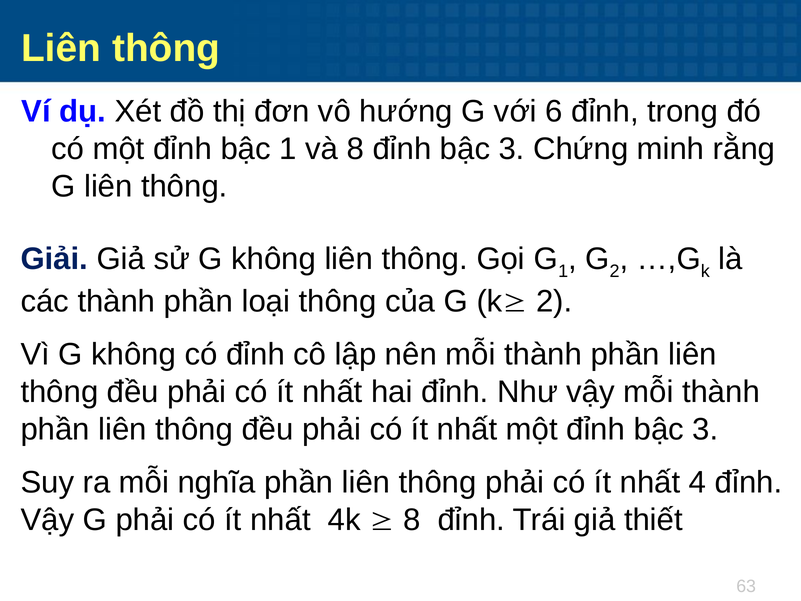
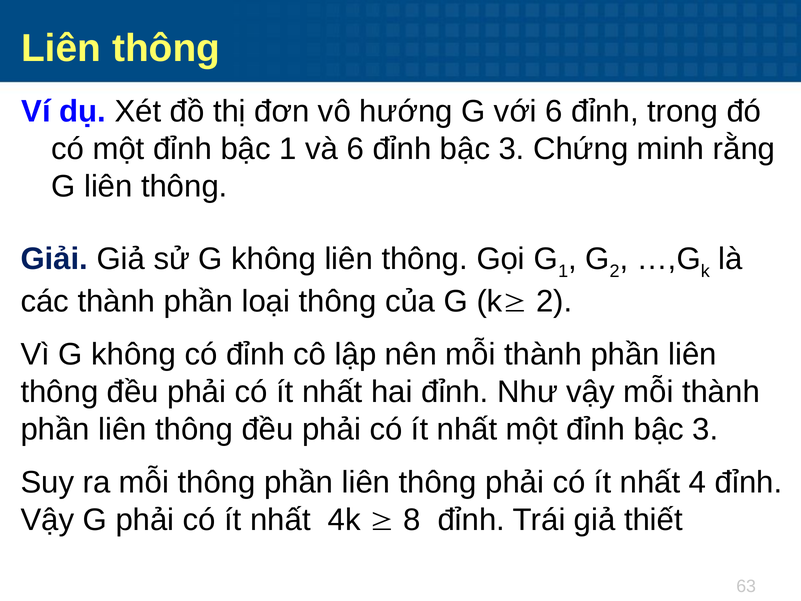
và 8: 8 -> 6 (355, 149)
mỗi nghĩa: nghĩa -> thông (217, 482)
